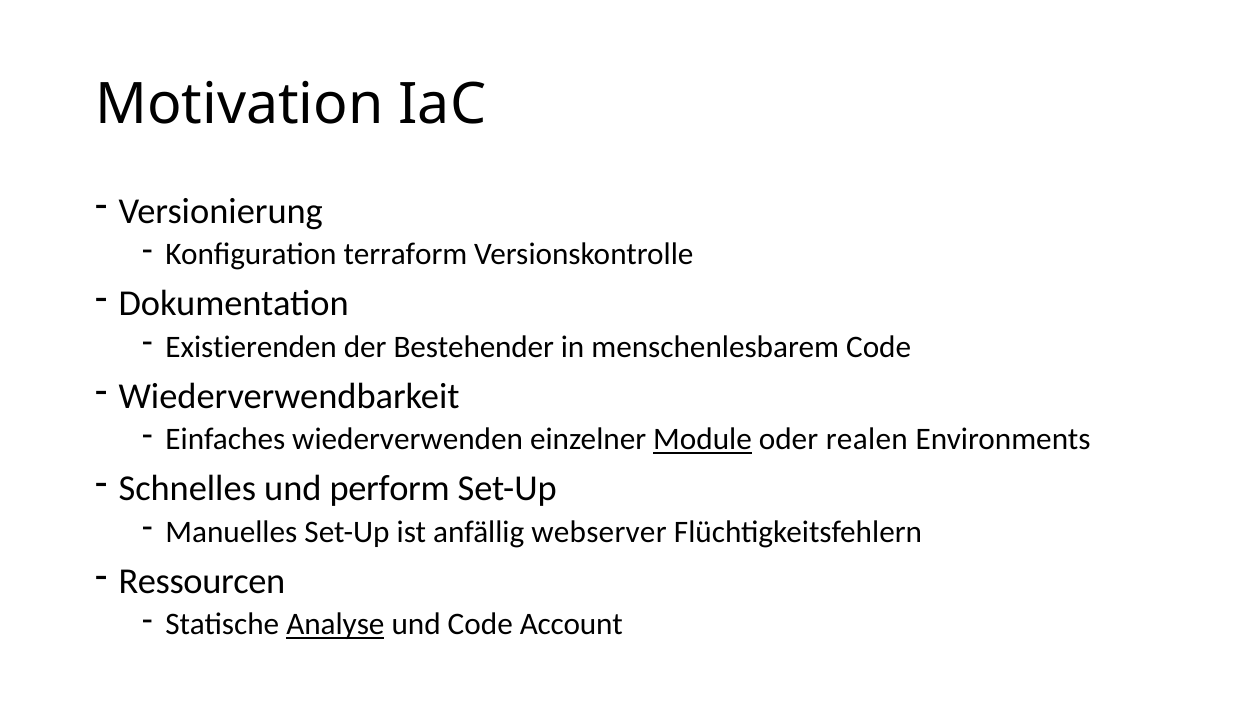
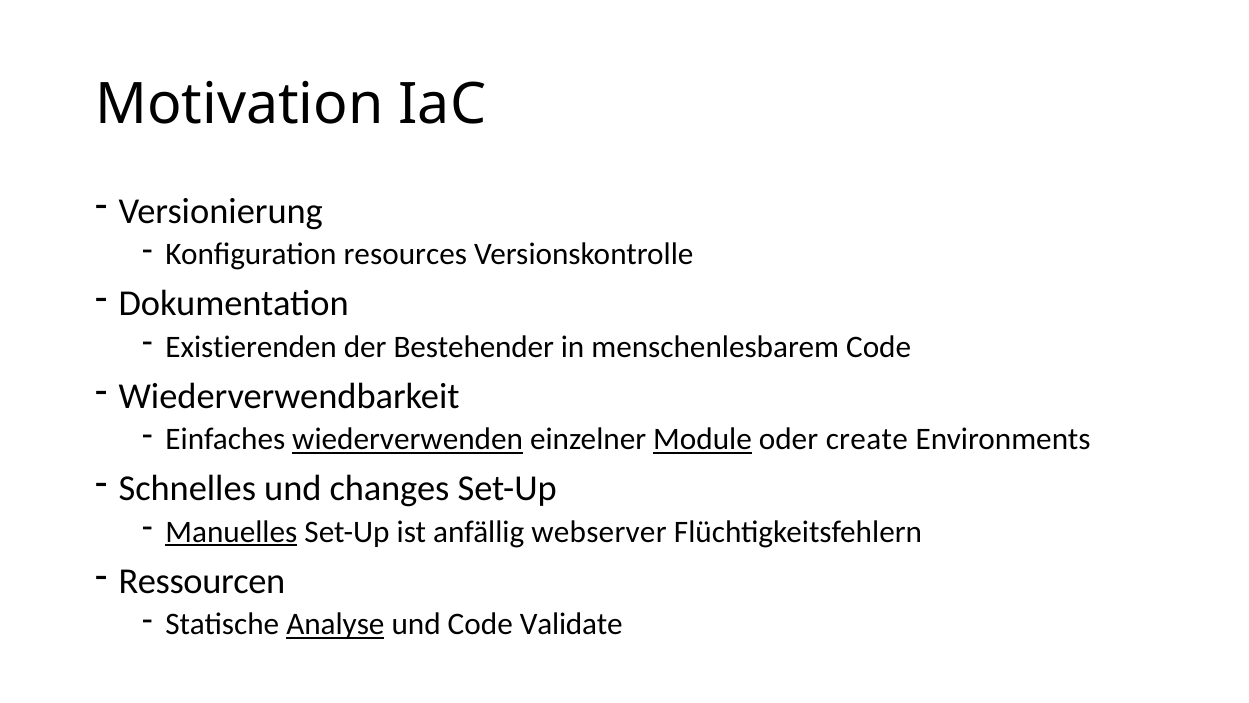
terraform: terraform -> resources (405, 254)
wiederverwenden underline: none -> present (408, 439)
realen: realen -> create (867, 439)
perform: perform -> changes (389, 489)
Manuelles underline: none -> present (231, 532)
Account: Account -> Validate (571, 624)
